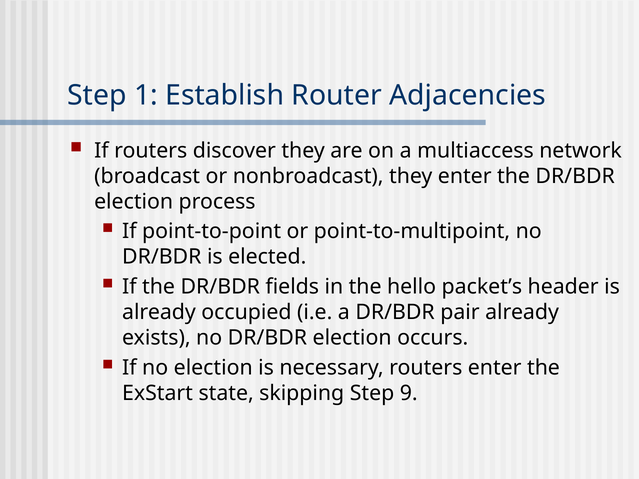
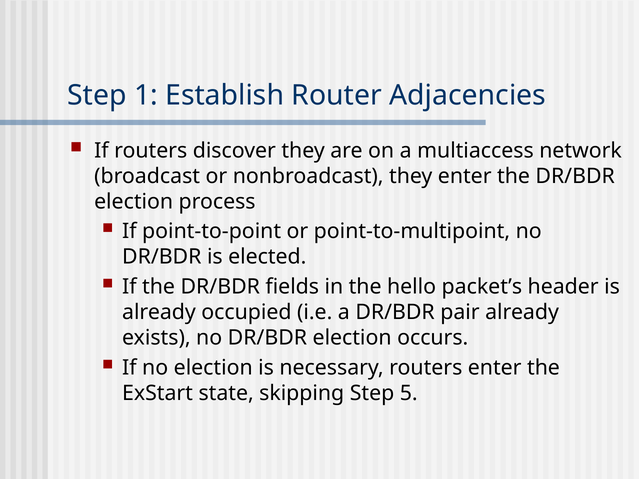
9: 9 -> 5 (409, 393)
